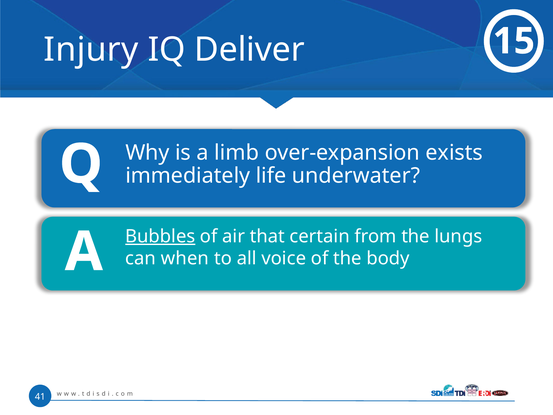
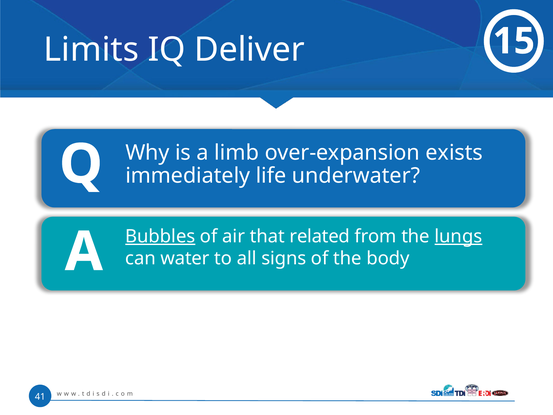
Injury: Injury -> Limits (91, 50)
certain: certain -> related (320, 236)
lungs underline: none -> present (458, 236)
when: when -> water (185, 258)
voice: voice -> signs (284, 258)
